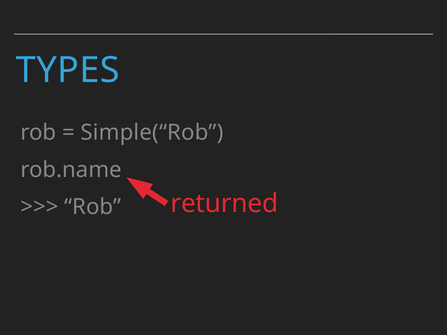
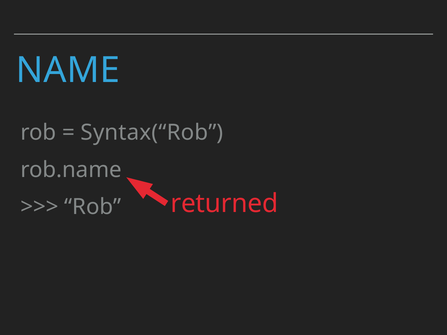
TYPES: TYPES -> NAME (68, 70)
Simple(“Rob: Simple(“Rob -> Syntax(“Rob (152, 133)
